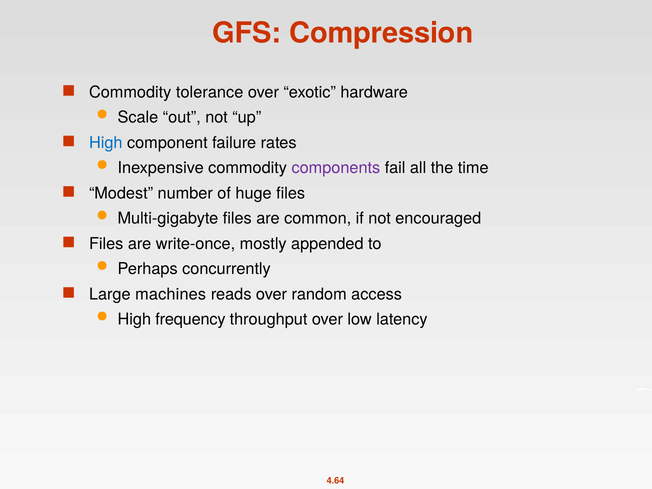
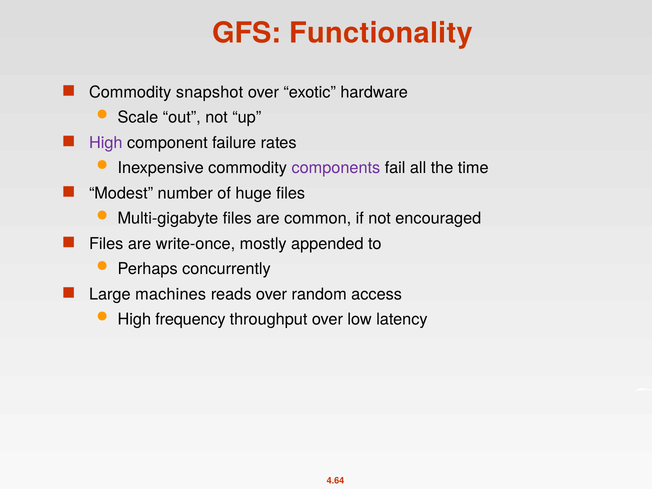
Compression: Compression -> Functionality (381, 33)
tolerance: tolerance -> snapshot (210, 92)
High colour: blue -> purple (106, 143)
